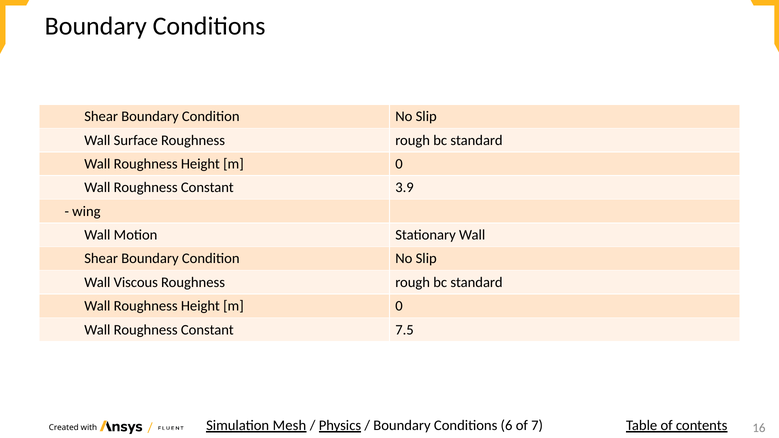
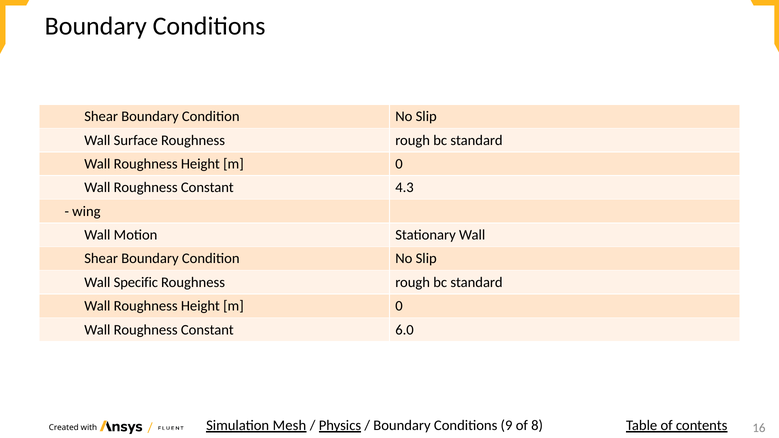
3.9: 3.9 -> 4.3 (405, 188)
Viscous: Viscous -> Specific (136, 282)
7.5: 7.5 -> 6.0 (405, 330)
6: 6 -> 9 (507, 426)
7: 7 -> 8 (537, 426)
